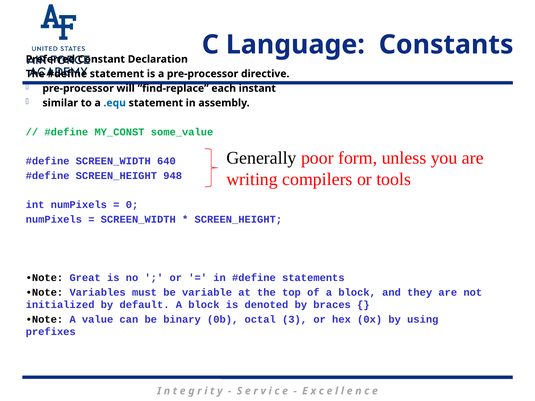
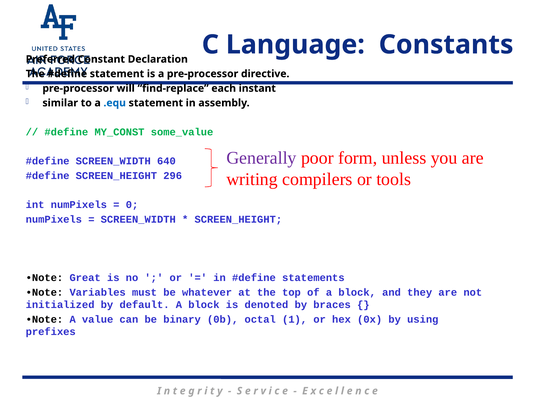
Generally colour: black -> purple (261, 158)
948: 948 -> 296 (173, 176)
variable: variable -> whatever (207, 292)
3: 3 -> 1 (295, 320)
